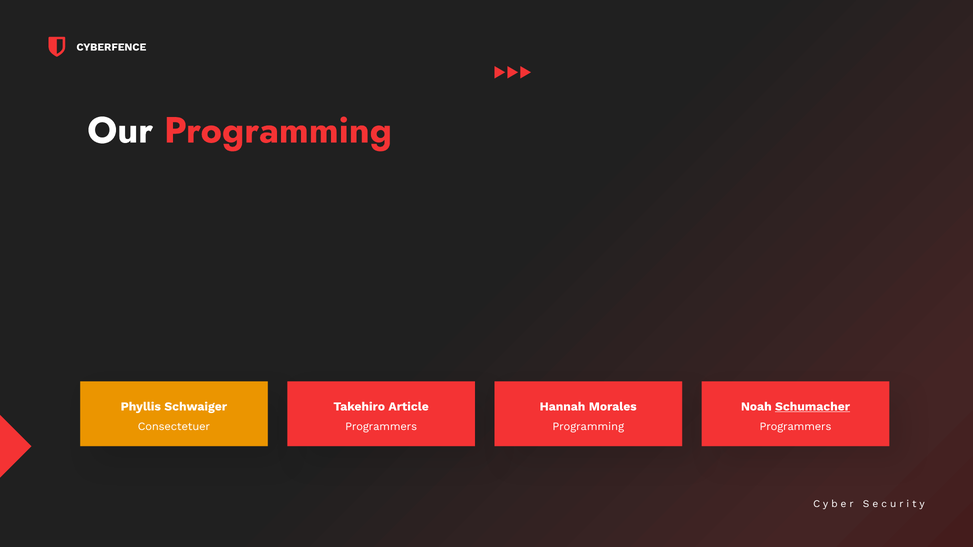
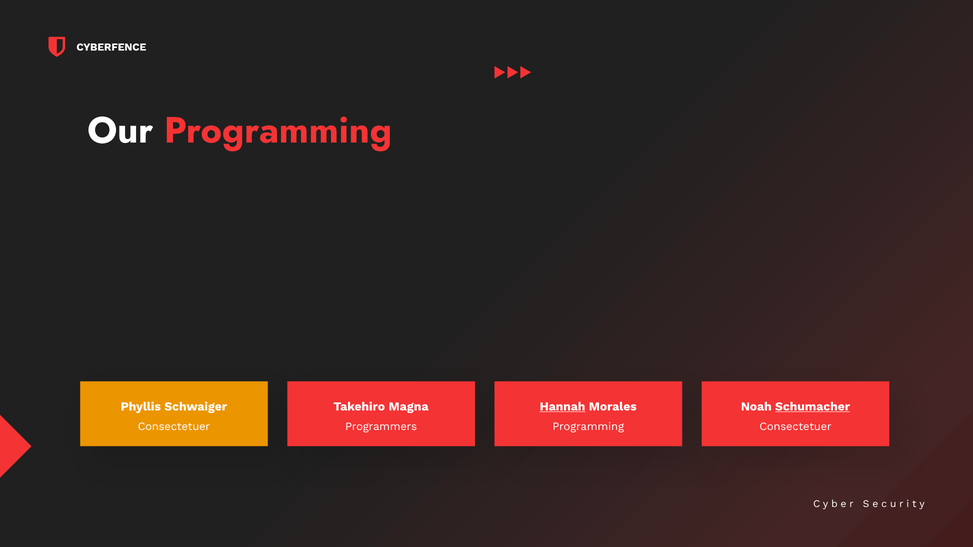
Article: Article -> Magna (409, 407)
Hannah underline: none -> present (563, 407)
Programmers: Programmers -> Consectetuer (795, 427)
